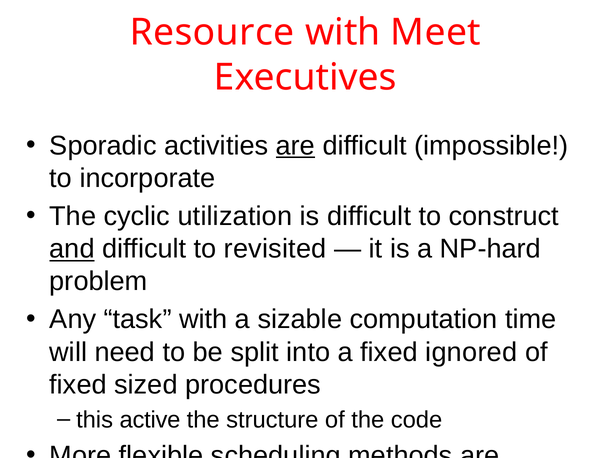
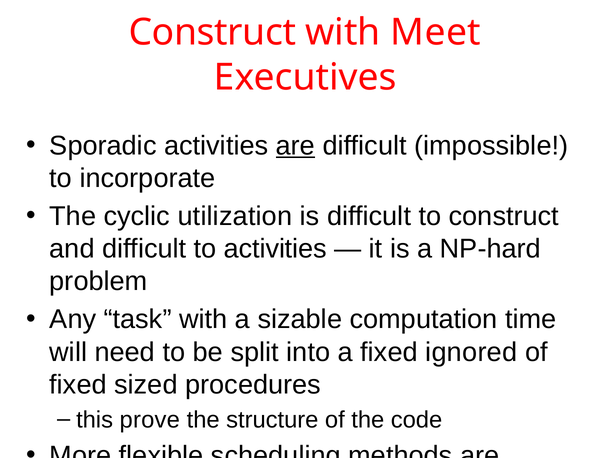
Resource: Resource -> Construct (212, 33)
and underline: present -> none (72, 249)
to revisited: revisited -> activities (275, 249)
active: active -> prove (150, 420)
